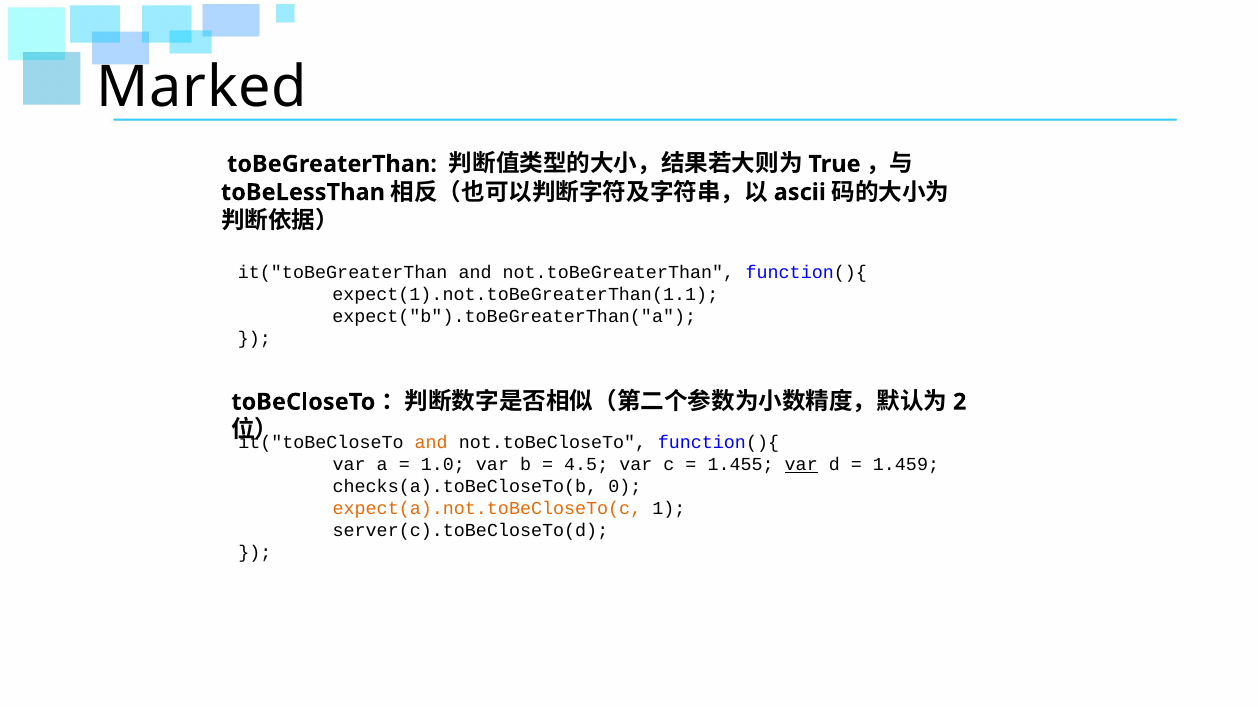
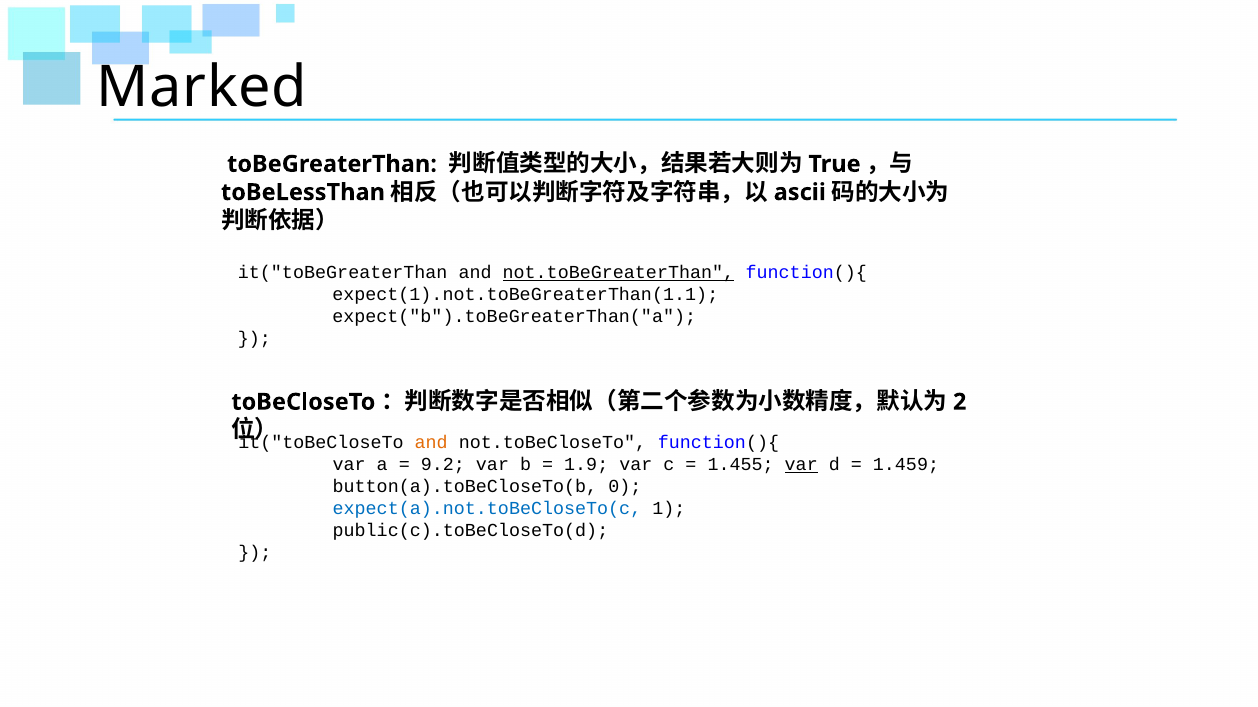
not.toBeGreaterThan underline: none -> present (618, 273)
1.0: 1.0 -> 9.2 (443, 465)
4.5: 4.5 -> 1.9 (586, 465)
checks(a).toBeCloseTo(b: checks(a).toBeCloseTo(b -> button(a).toBeCloseTo(b (465, 487)
expect(a).not.toBeCloseTo(c colour: orange -> blue (487, 509)
server(c).toBeCloseTo(d: server(c).toBeCloseTo(d -> public(c).toBeCloseTo(d (470, 531)
